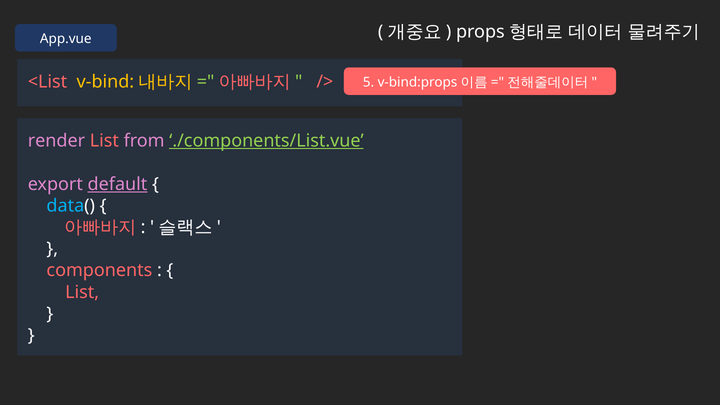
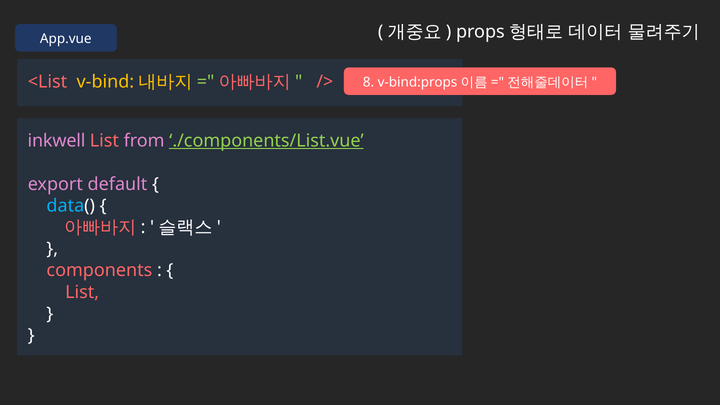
5: 5 -> 8 (368, 82)
render: render -> inkwell (57, 141)
default underline: present -> none (117, 184)
